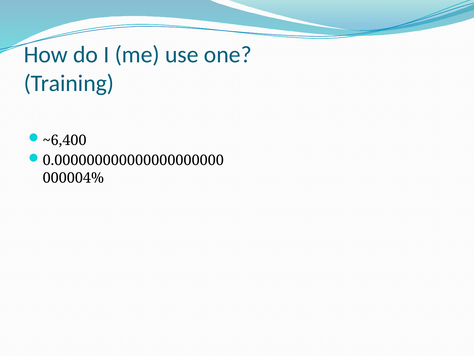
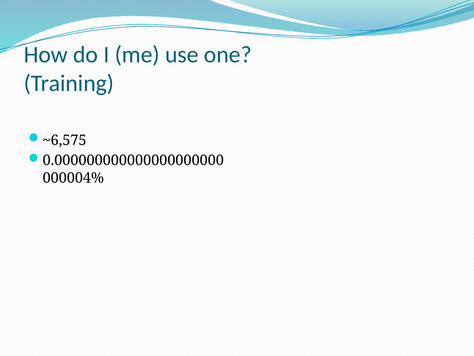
~6,400: ~6,400 -> ~6,575 (65, 140)
